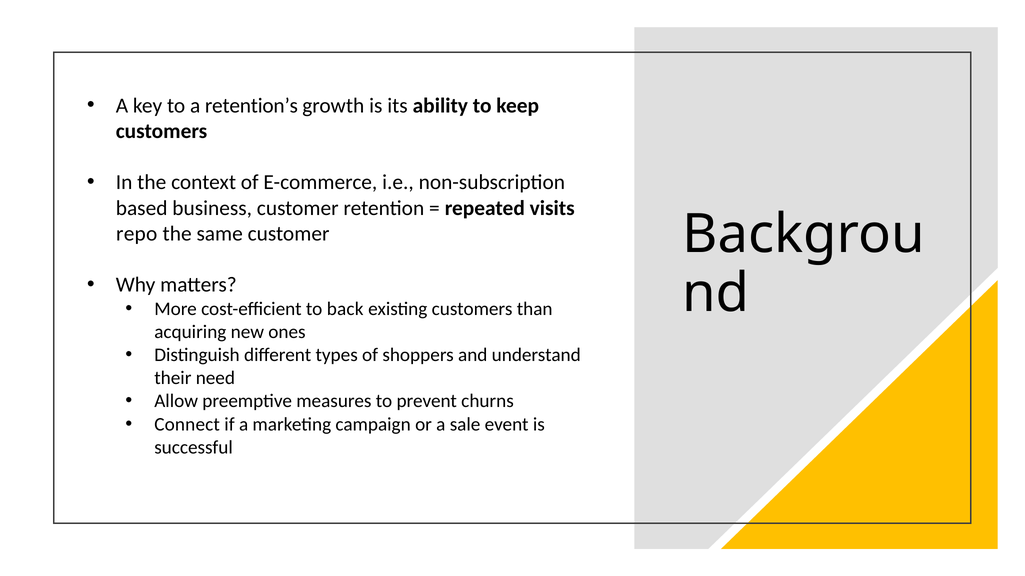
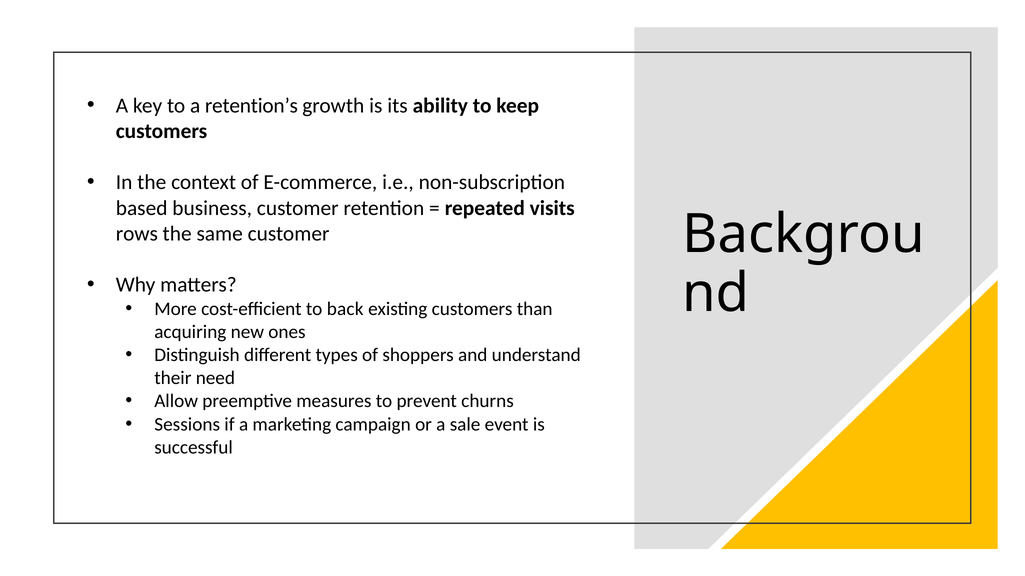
repo: repo -> rows (137, 234)
Connect: Connect -> Sessions (187, 425)
